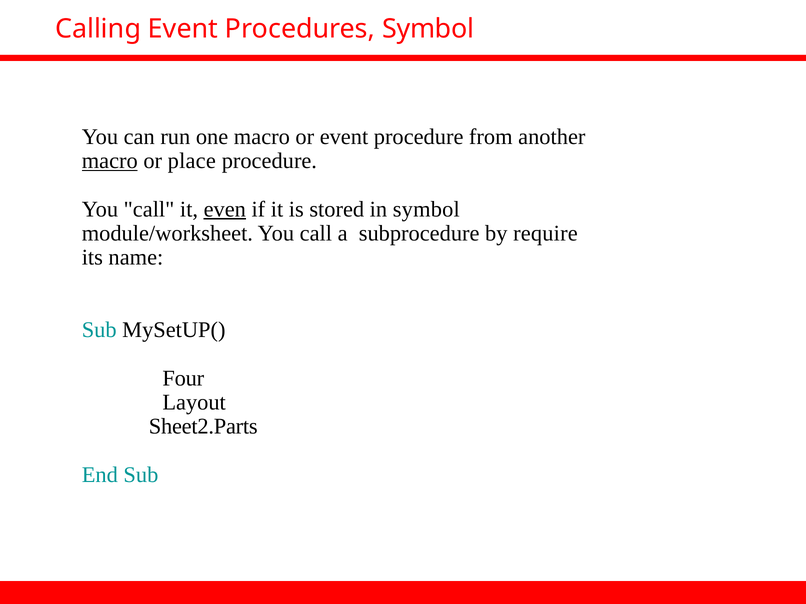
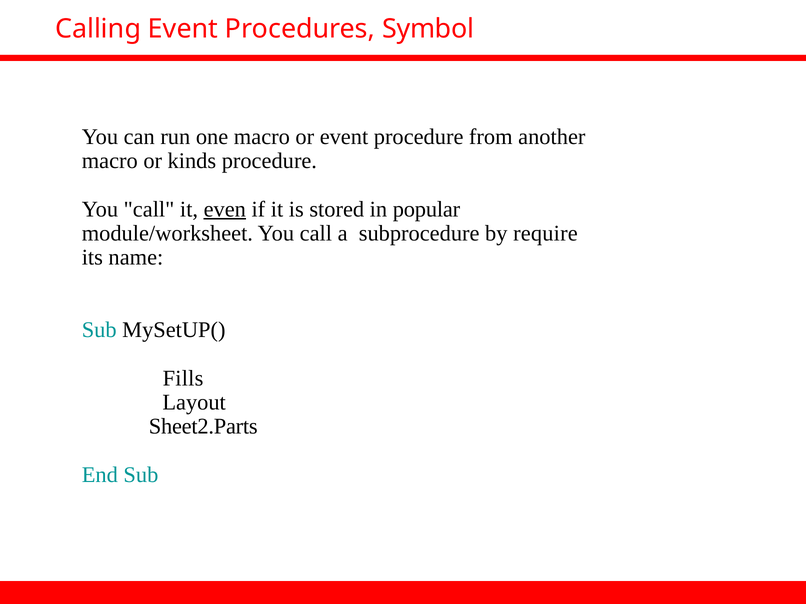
macro underline: present -> none (110, 161)
place: place -> kinds (192, 161)
in symbol: symbol -> popular (426, 209)
Four: Four -> Fills (183, 379)
